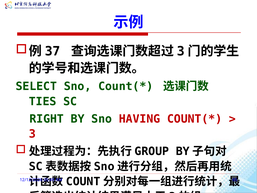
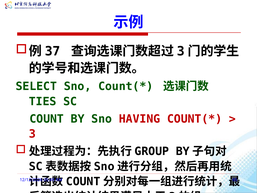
RIGHT: RIGHT -> COUNT (47, 119)
